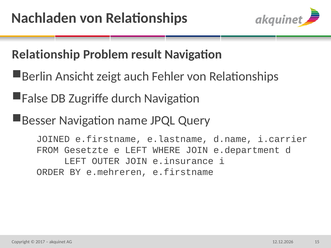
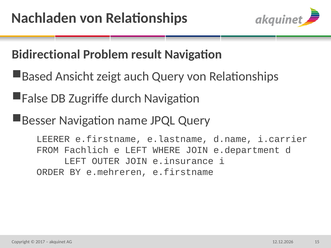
Relationship: Relationship -> Bidirectional (46, 55)
Berlin: Berlin -> Based (37, 77)
auch Fehler: Fehler -> Query (168, 77)
JOINED: JOINED -> LEERER (53, 139)
Gesetzte: Gesetzte -> Fachlich (86, 150)
